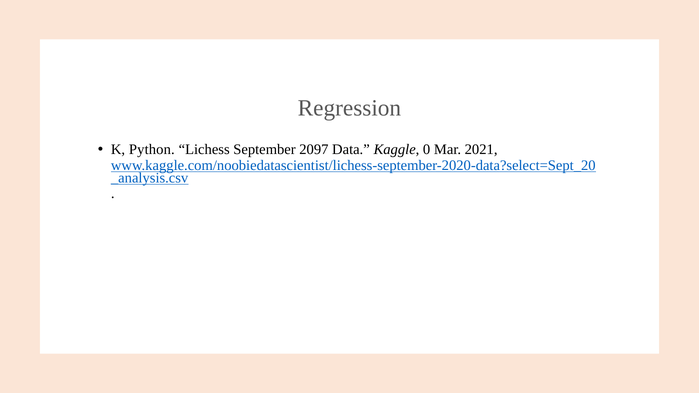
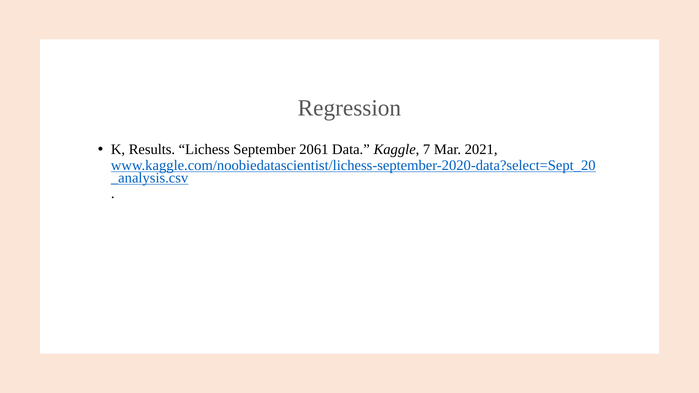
Python: Python -> Results (152, 150)
2097: 2097 -> 2061 (314, 150)
0: 0 -> 7 (427, 150)
